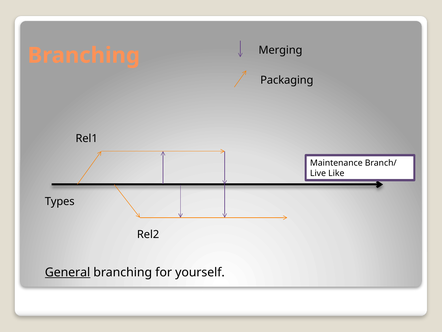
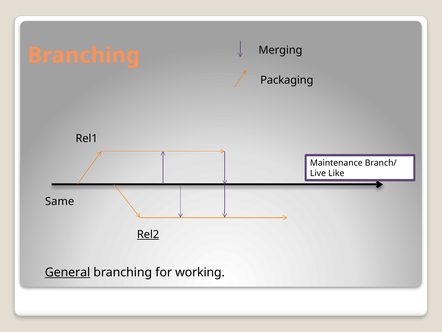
Types: Types -> Same (60, 201)
Rel2 underline: none -> present (148, 234)
yourself: yourself -> working (200, 272)
